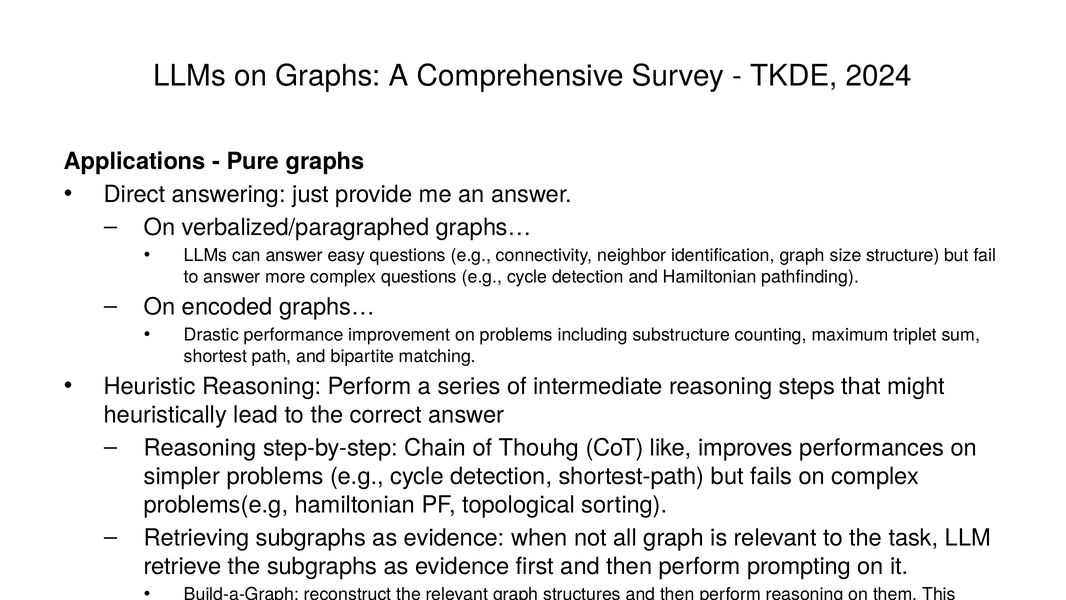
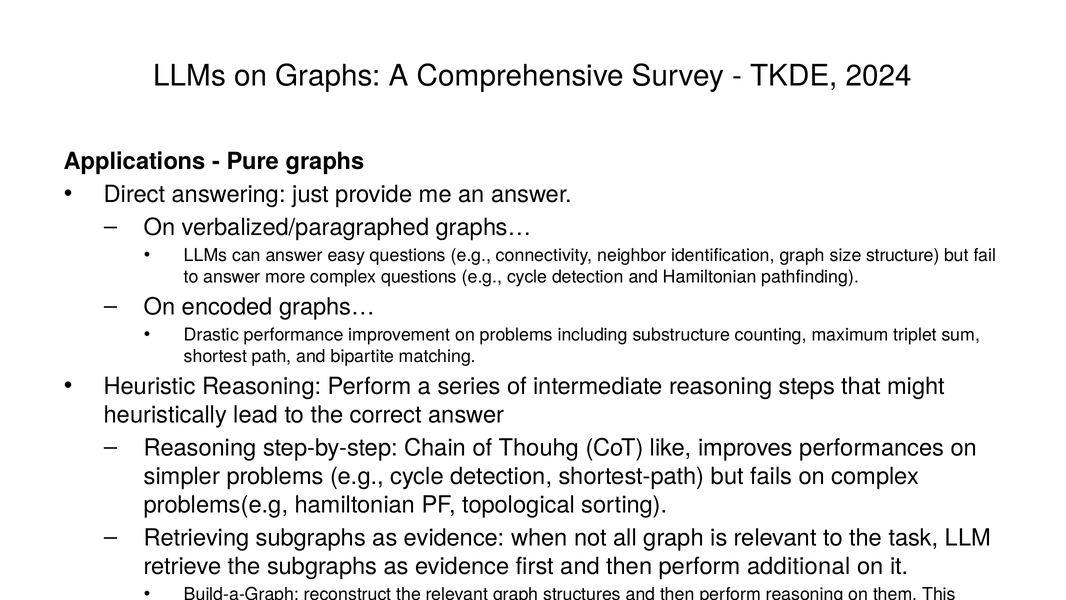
prompting: prompting -> additional (799, 566)
